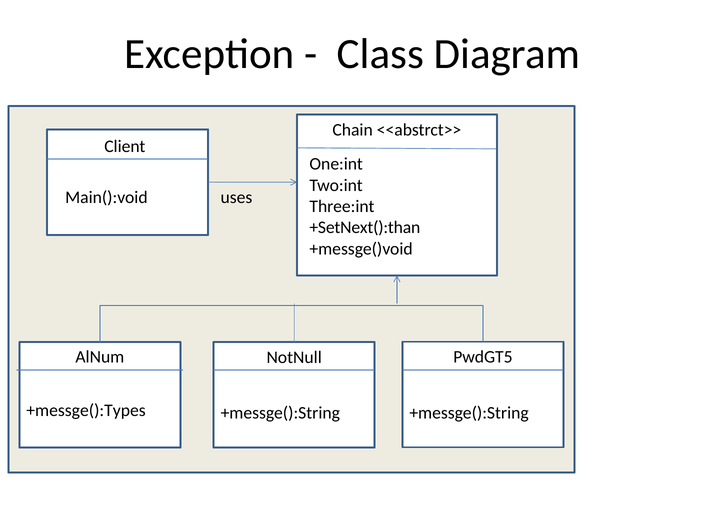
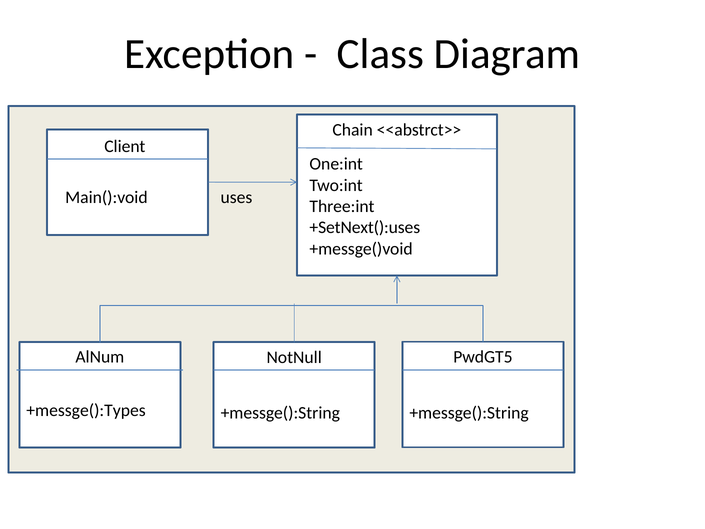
+SetNext():than: +SetNext():than -> +SetNext():uses (365, 227)
